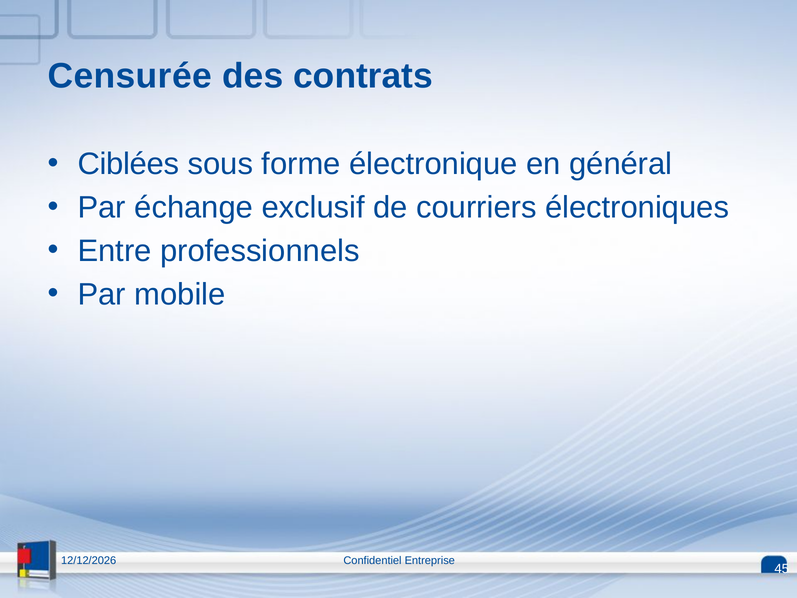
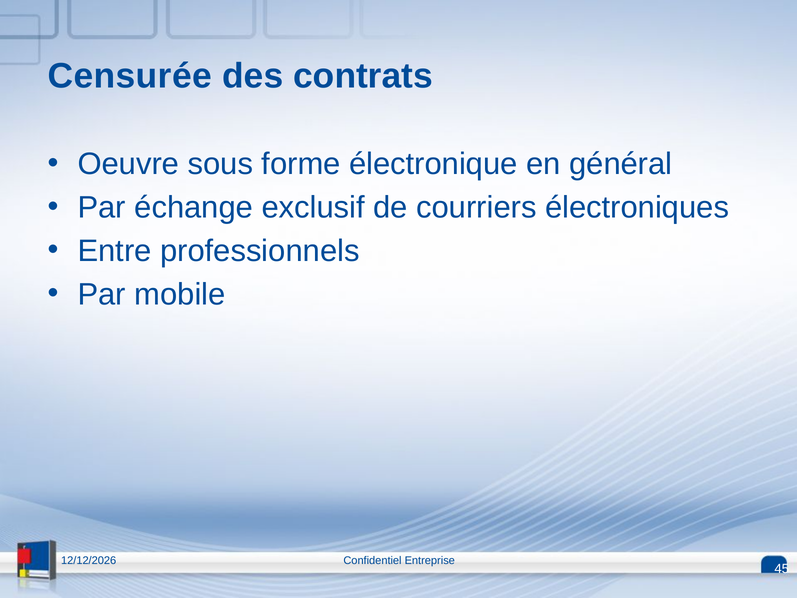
Ciblées: Ciblées -> Oeuvre (128, 164)
